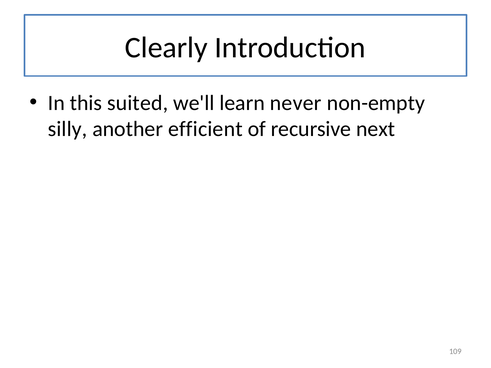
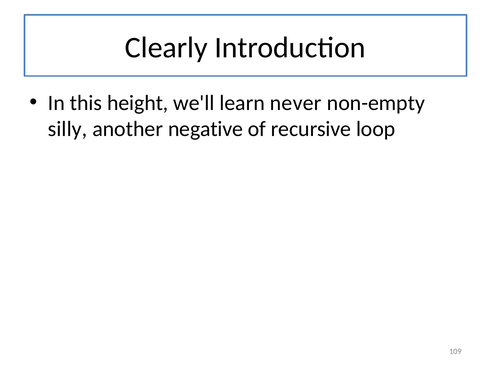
suited: suited -> height (138, 103)
efficient: efficient -> negative (206, 129)
next: next -> loop (376, 129)
